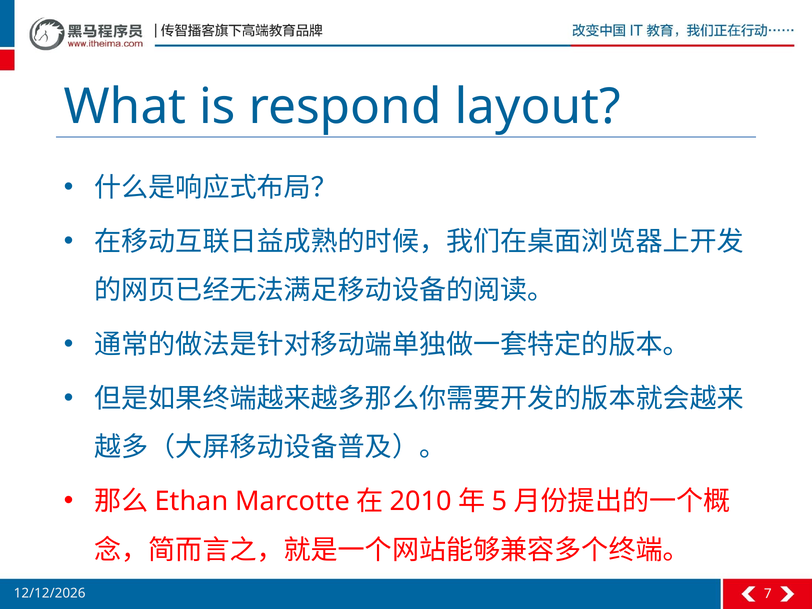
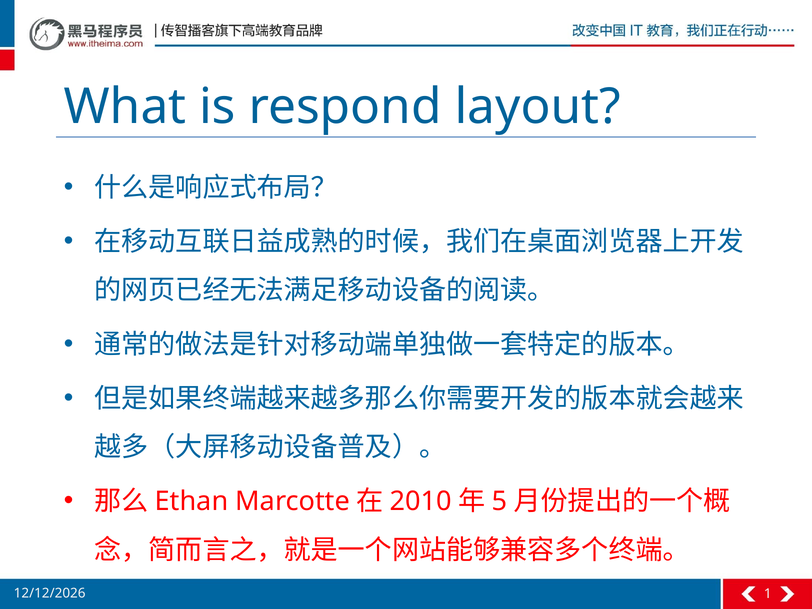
7: 7 -> 1 (768, 594)
